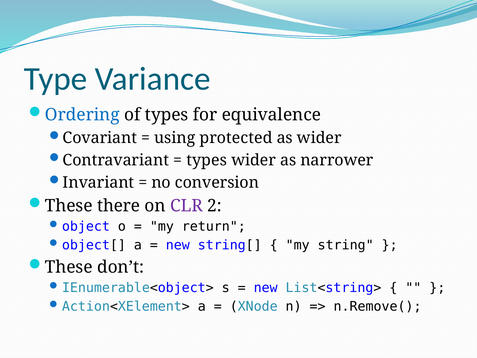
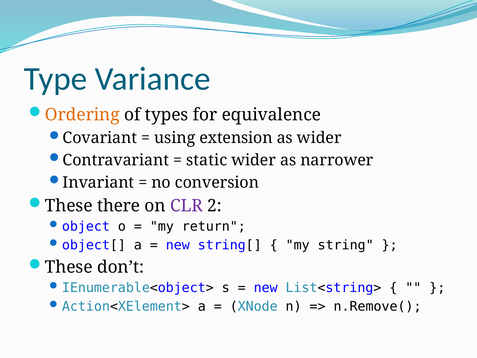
Ordering colour: blue -> orange (82, 115)
protected: protected -> extension (236, 138)
types: types -> static (207, 160)
